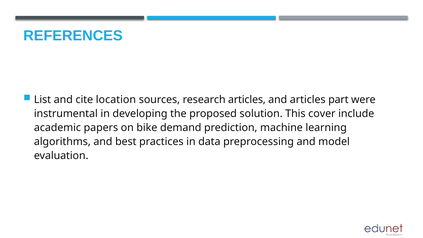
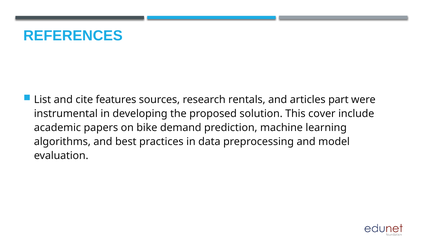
location: location -> features (116, 100)
research articles: articles -> rentals (247, 100)
